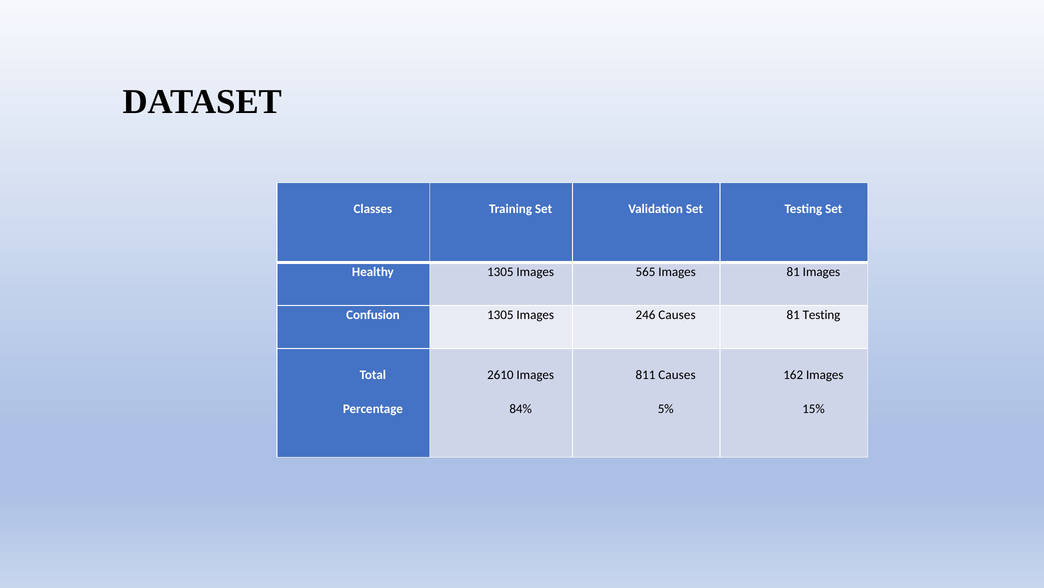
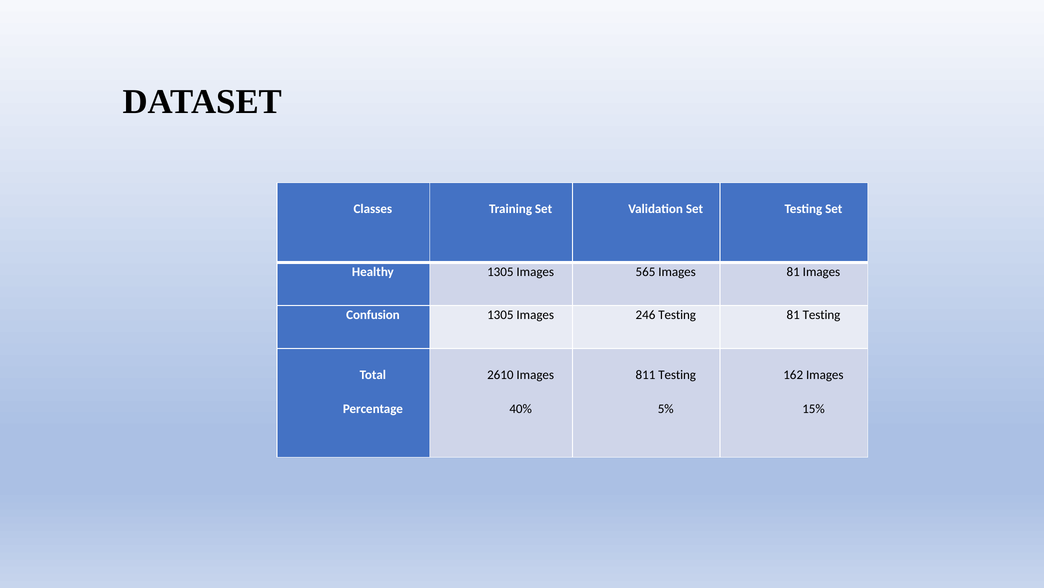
246 Causes: Causes -> Testing (677, 314)
811 Causes: Causes -> Testing (677, 374)
84%: 84% -> 40% (521, 408)
